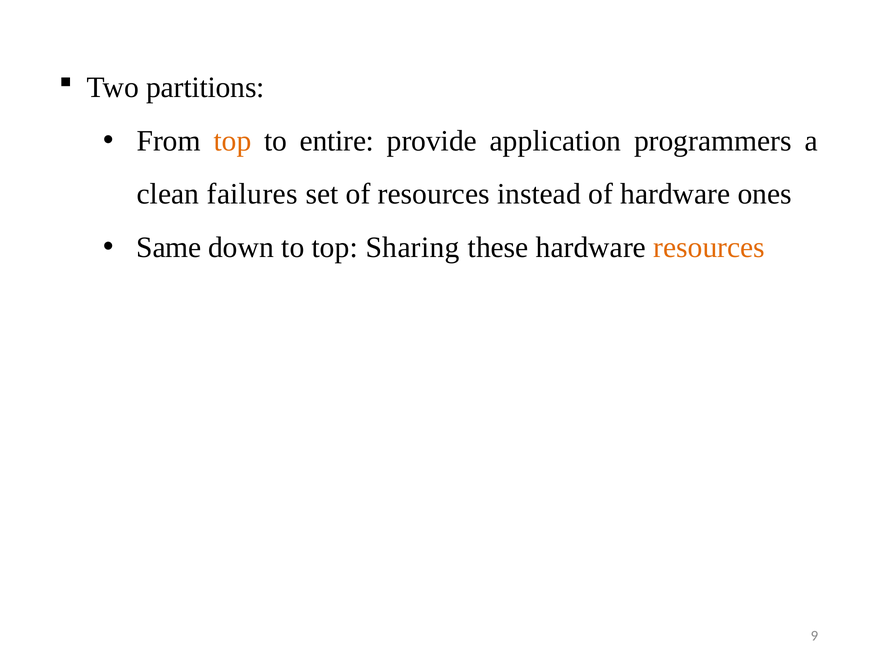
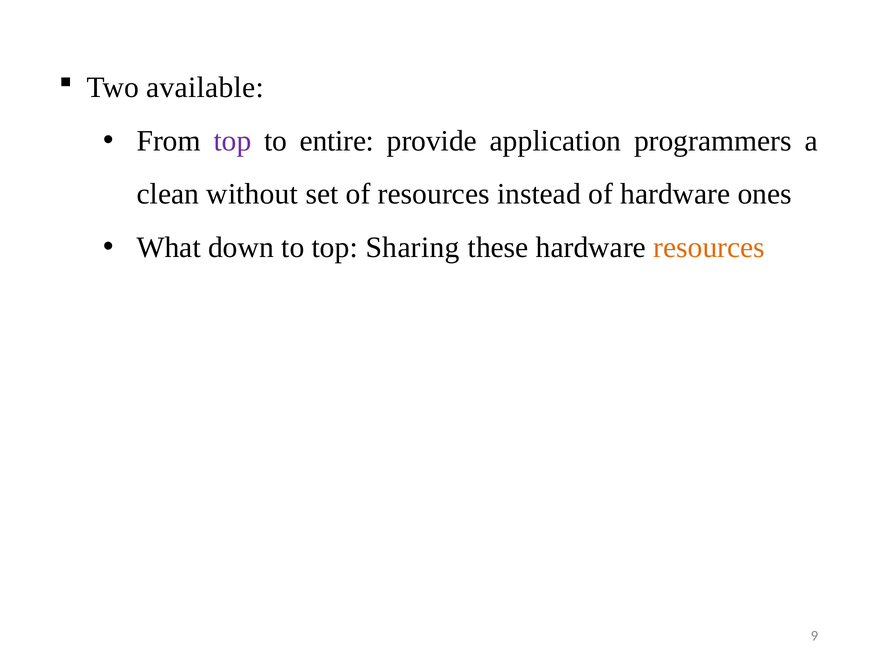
partitions: partitions -> available (205, 88)
top colour: orange -> purple (232, 141)
failures: failures -> without (252, 194)
Same: Same -> What (169, 247)
